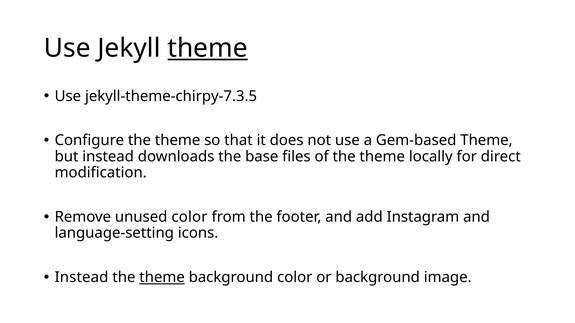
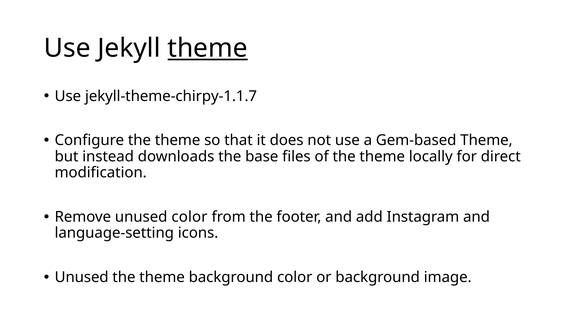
jekyll-theme-chirpy-7.3.5: jekyll-theme-chirpy-7.3.5 -> jekyll-theme-chirpy-1.1.7 (171, 96)
Instead: Instead -> Unused (82, 278)
theme underline: present -> none (162, 278)
